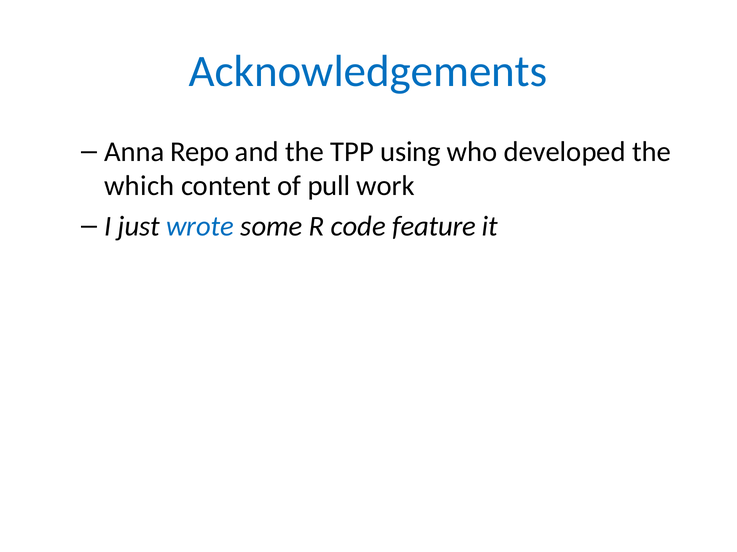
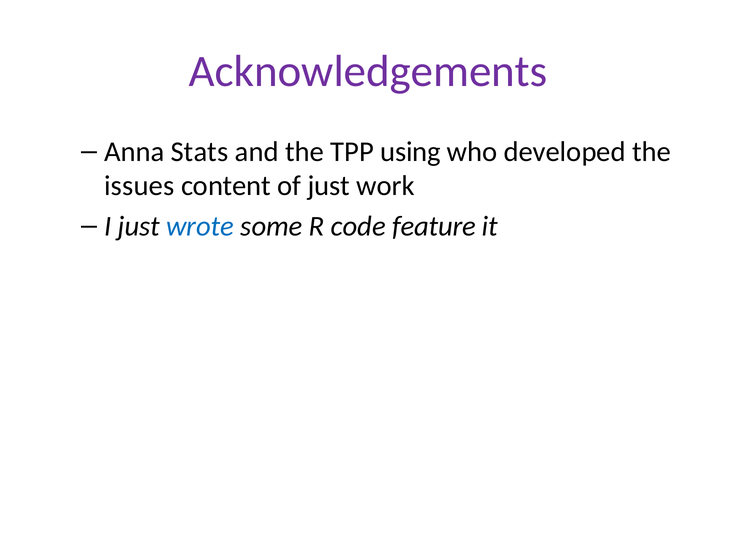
Acknowledgements colour: blue -> purple (368, 71)
Repo: Repo -> Stats (200, 152)
which: which -> issues (139, 186)
of pull: pull -> just (329, 186)
